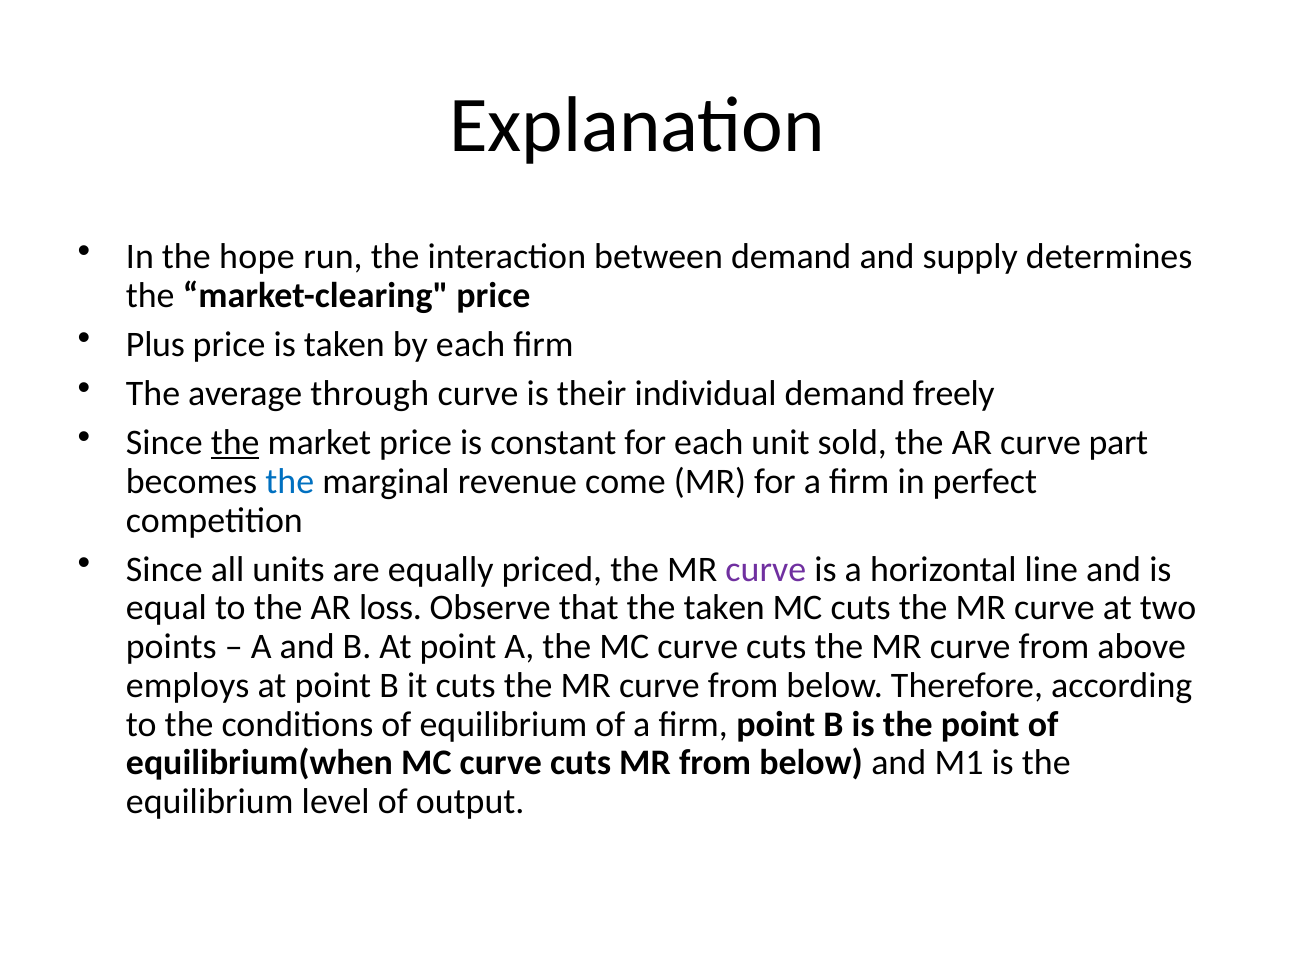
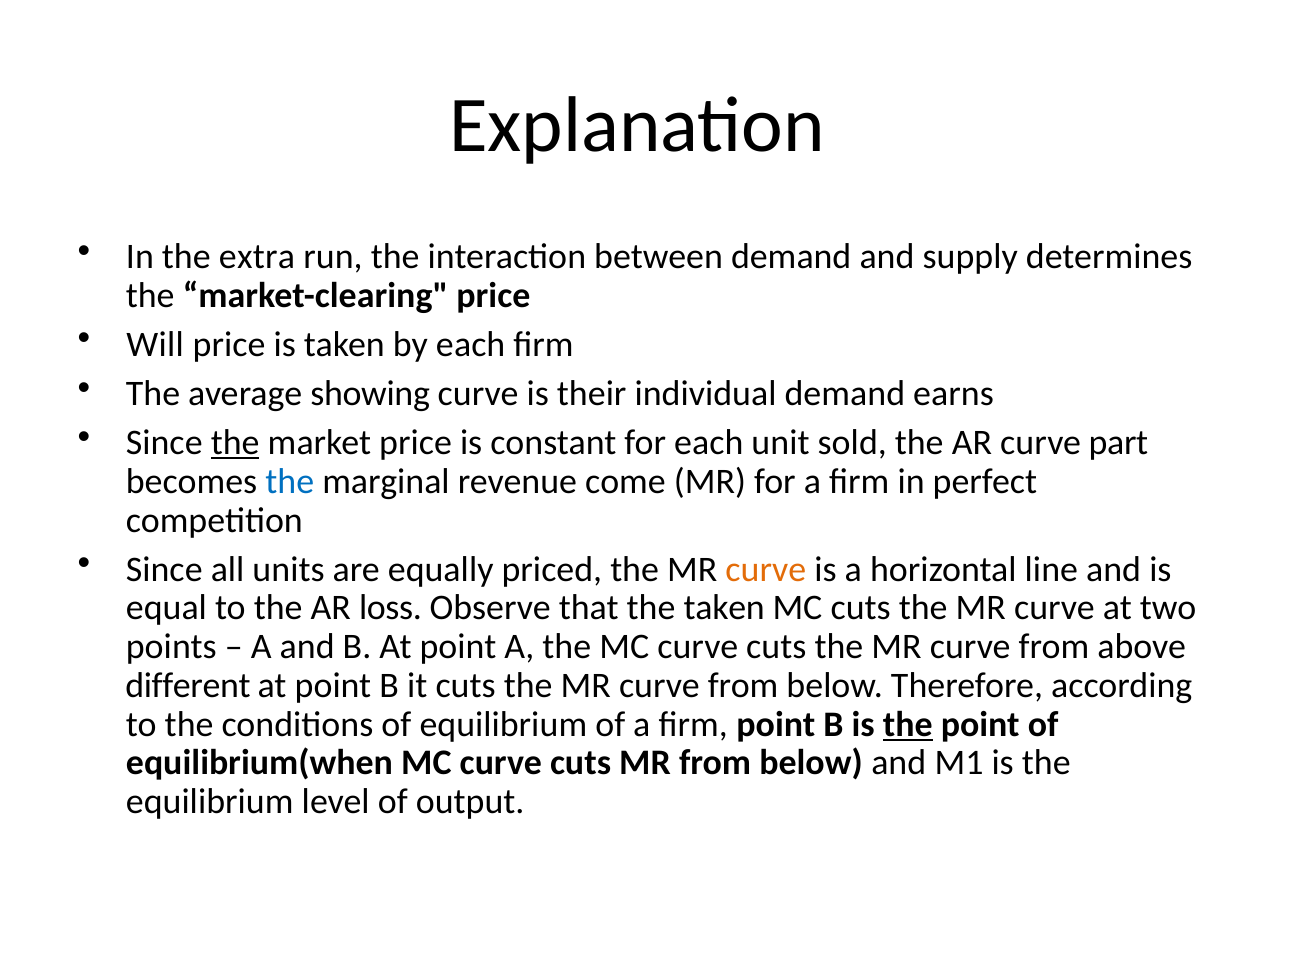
hope: hope -> extra (257, 257)
Plus: Plus -> Will (155, 344)
through: through -> showing (370, 394)
freely: freely -> earns (954, 394)
curve colour: purple -> orange (766, 569)
employs: employs -> different (188, 686)
the underline: none -> present (908, 724)
